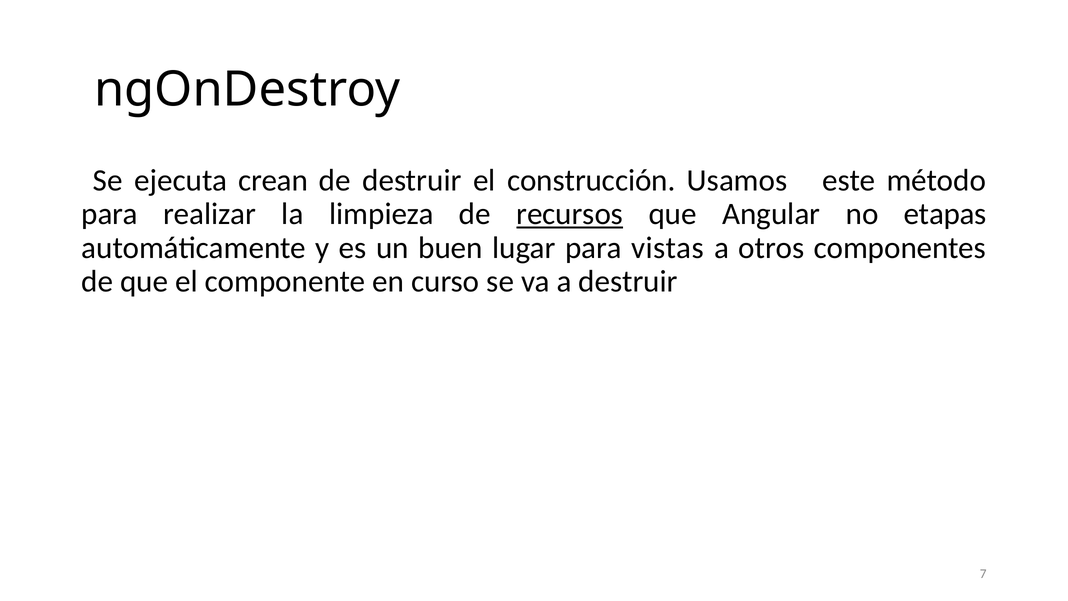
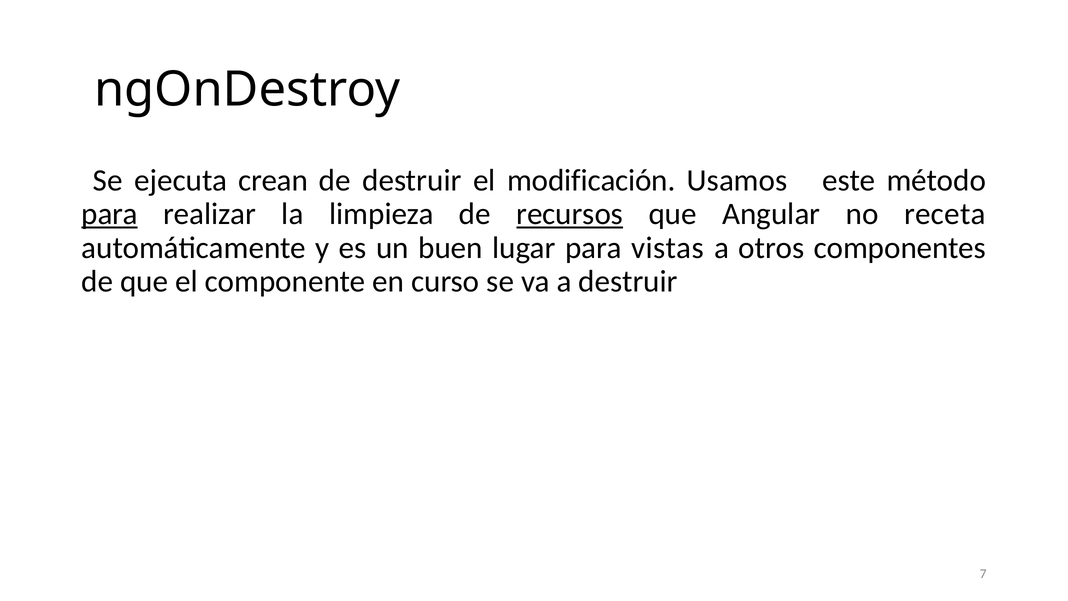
construcción: construcción -> modificación (591, 181)
para underline: none -> present (110, 214)
etapas: etapas -> receta (945, 214)
